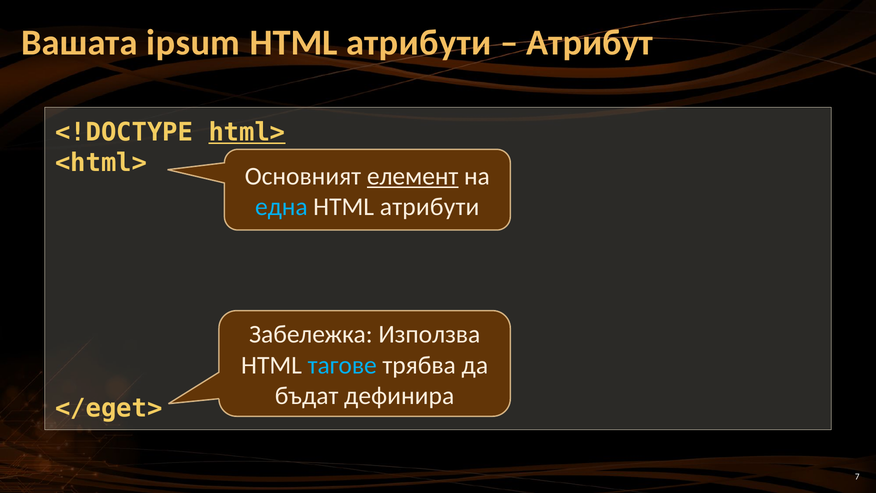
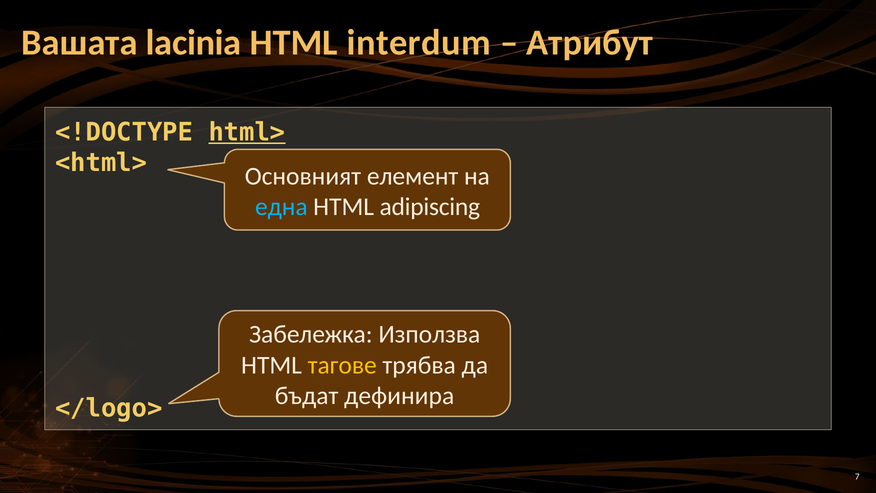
ipsum: ipsum -> lacinia (194, 43)
атрибути: атрибути -> interdum (419, 43)
елемент underline: present -> none (413, 176)
атрибути: атрибути -> adipiscing (430, 207)
тагове colour: light blue -> yellow (342, 365)
</eget>: </eget> -> </logo> (109, 408)
